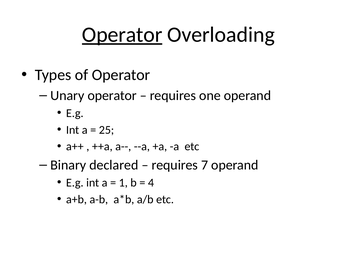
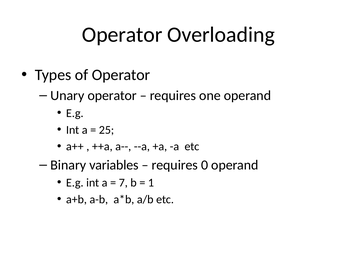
Operator underline: present -> none (122, 35)
declared: declared -> variables (114, 165)
7: 7 -> 0 (205, 165)
1: 1 -> 7 (123, 183)
4: 4 -> 1 (151, 183)
